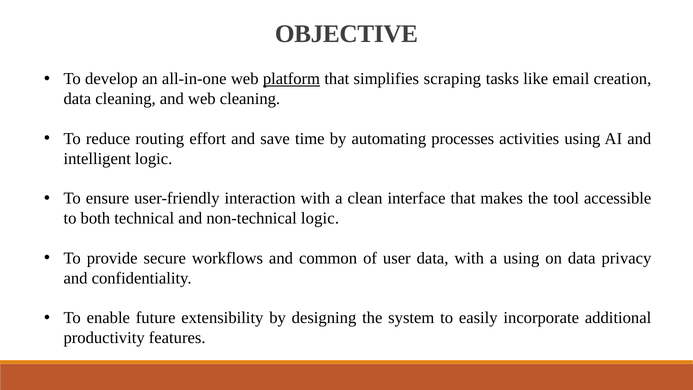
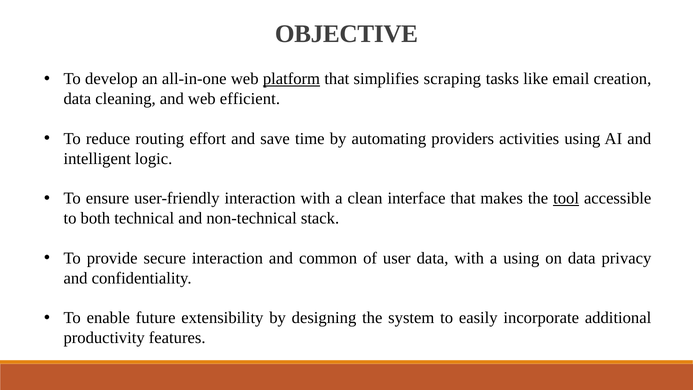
web cleaning: cleaning -> efficient (250, 99)
processes: processes -> providers (463, 139)
tool underline: none -> present (566, 198)
non-technical logic: logic -> stack (320, 218)
secure workflows: workflows -> interaction (227, 258)
